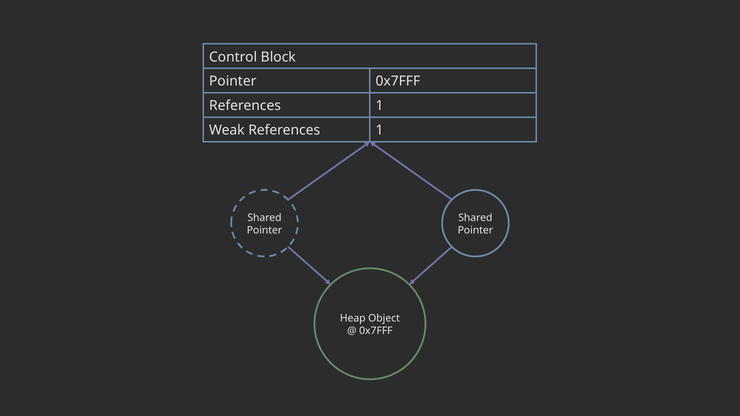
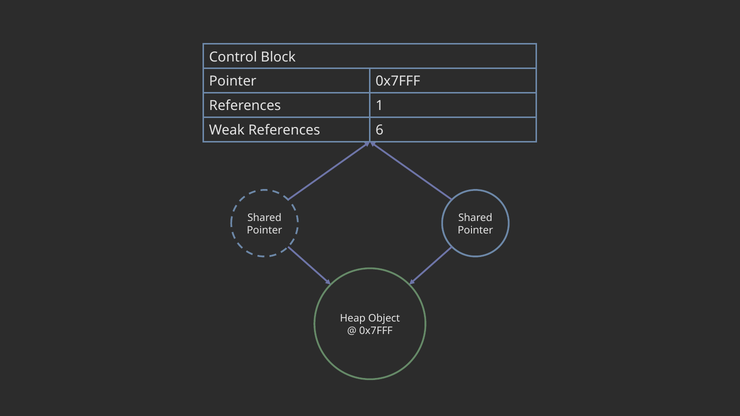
Weak References 1: 1 -> 6 (380, 130)
